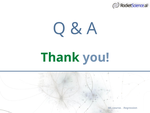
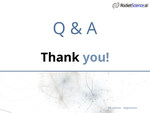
Thank colour: green -> black (60, 57)
